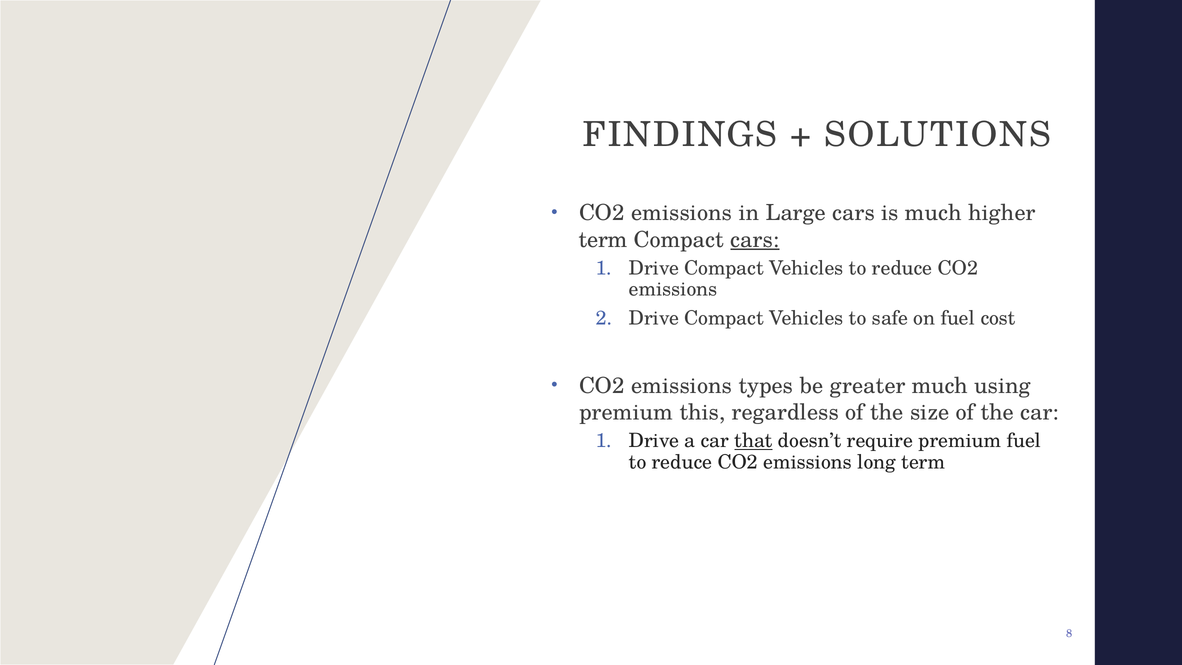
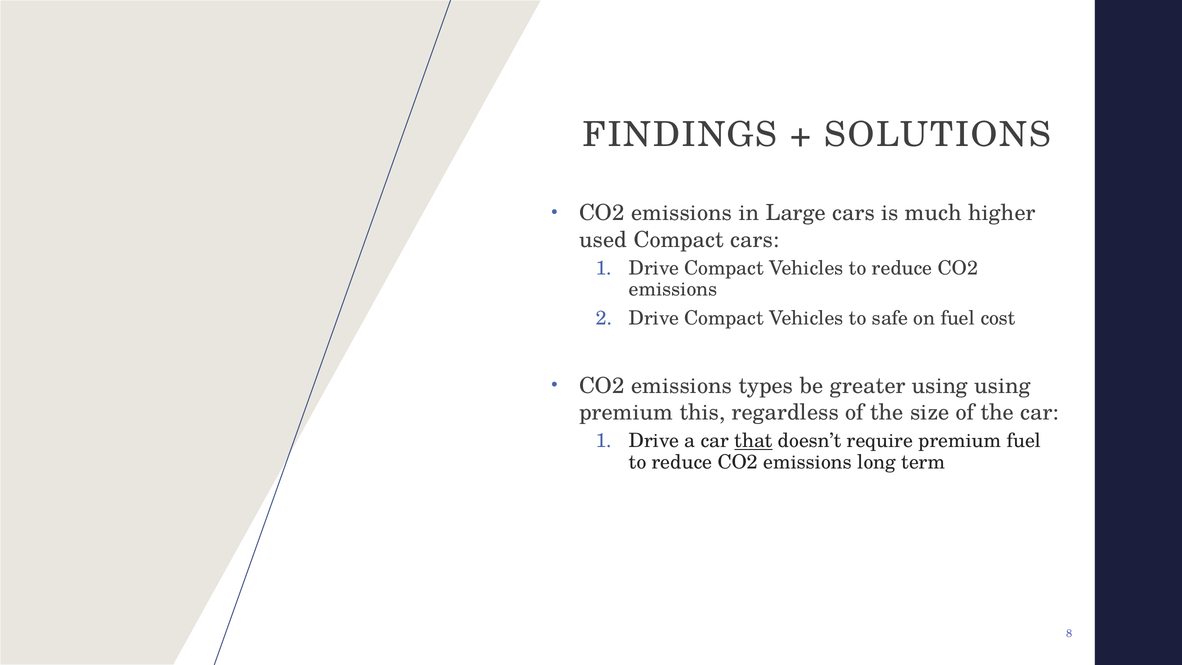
term: term -> used (603, 240)
cars underline: present -> none (755, 240)
greater much: much -> using (940, 386)
